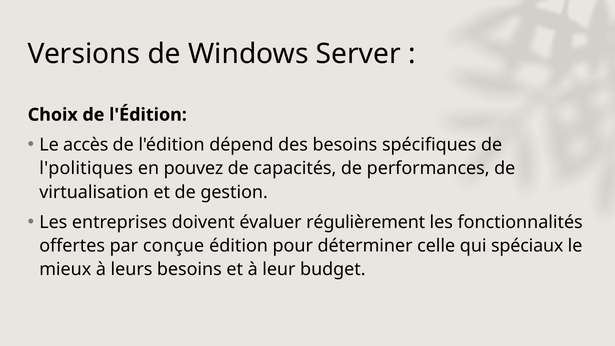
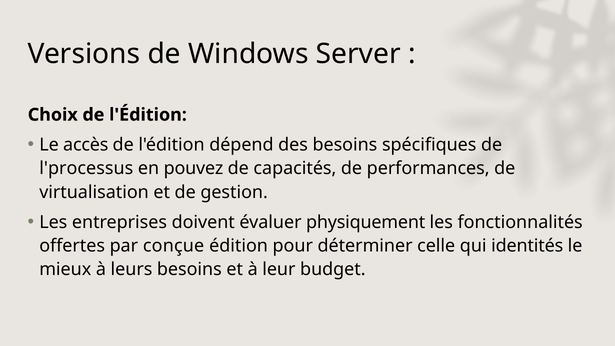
l'politiques: l'politiques -> l'processus (86, 168)
régulièrement: régulièrement -> physiquement (366, 222)
spéciaux: spéciaux -> identités (527, 246)
